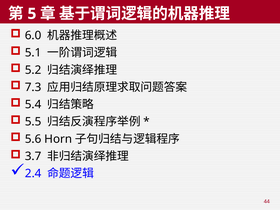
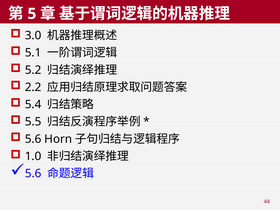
6.0: 6.0 -> 3.0 (33, 35)
7.3: 7.3 -> 2.2 (33, 87)
3.7: 3.7 -> 1.0 (33, 156)
2.4: 2.4 -> 5.6 (33, 174)
